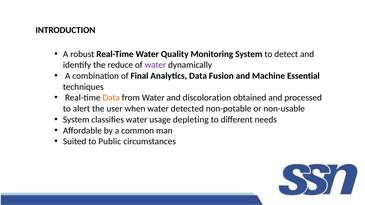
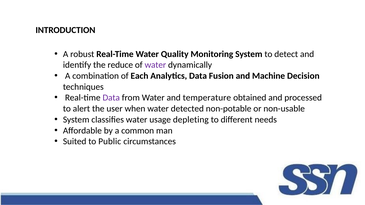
Final: Final -> Each (139, 76)
Essential: Essential -> Decision (303, 76)
Data colour: orange -> purple (111, 98)
discoloration: discoloration -> temperature (207, 98)
